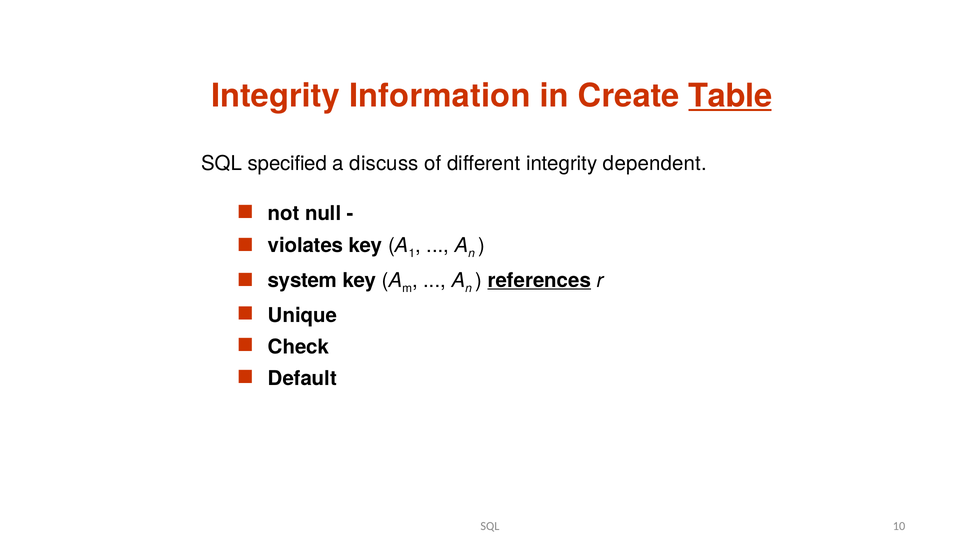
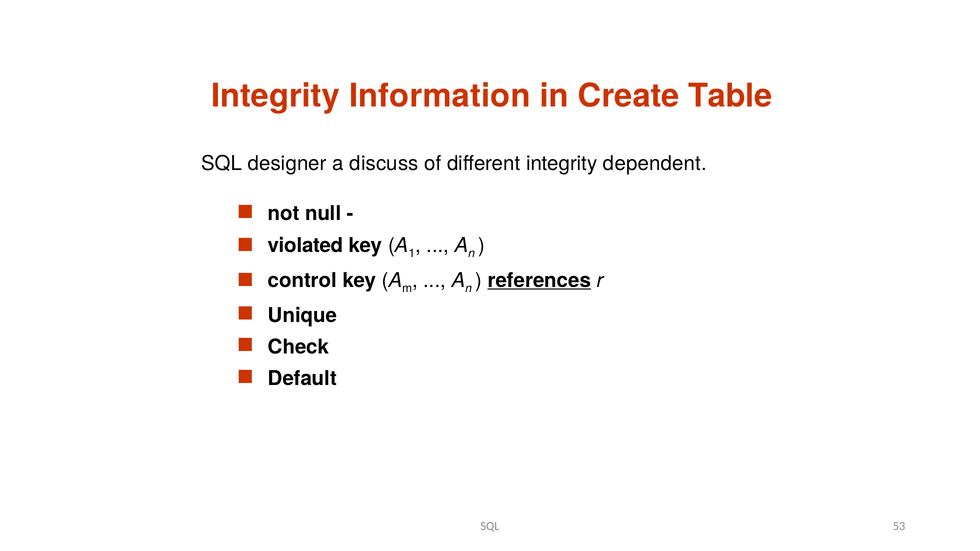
Table underline: present -> none (730, 96)
specified: specified -> designer (287, 163)
violates: violates -> violated (306, 245)
system: system -> control (302, 280)
10: 10 -> 53 (899, 526)
